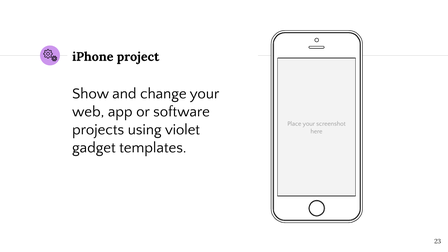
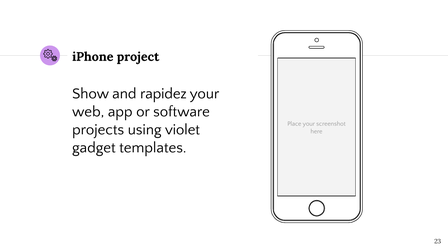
change: change -> rapidez (163, 94)
